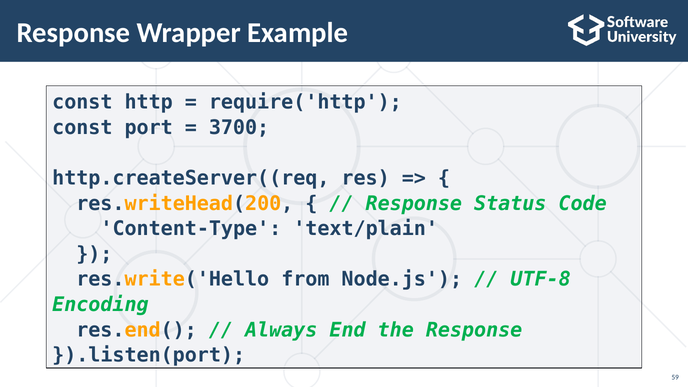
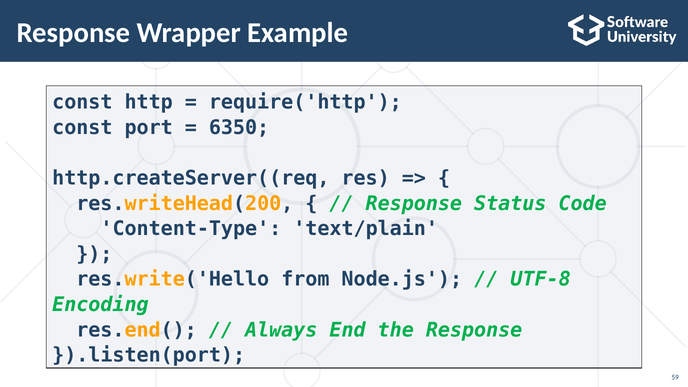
3700: 3700 -> 6350 (239, 128)
